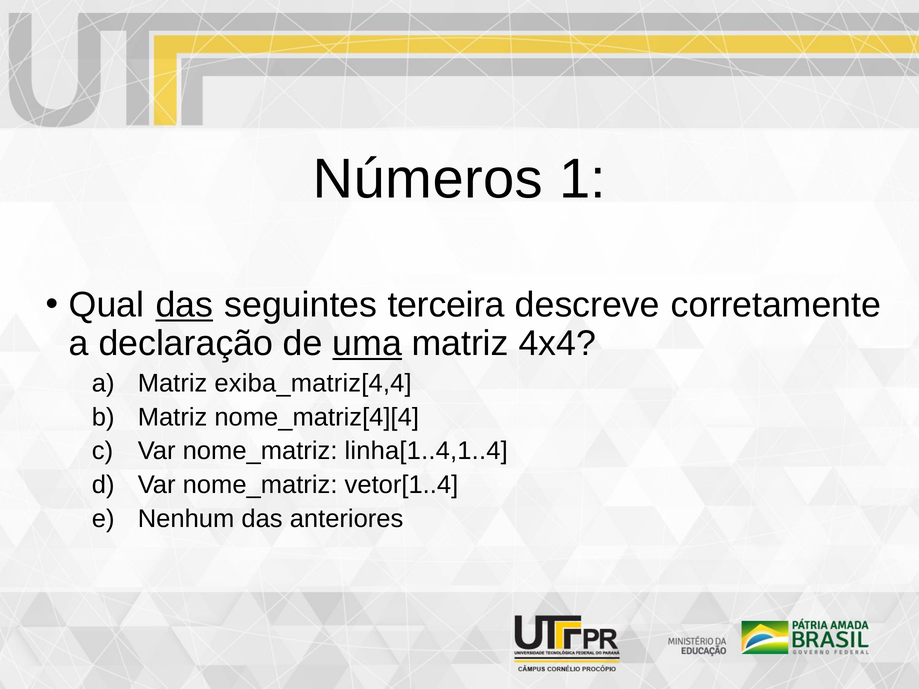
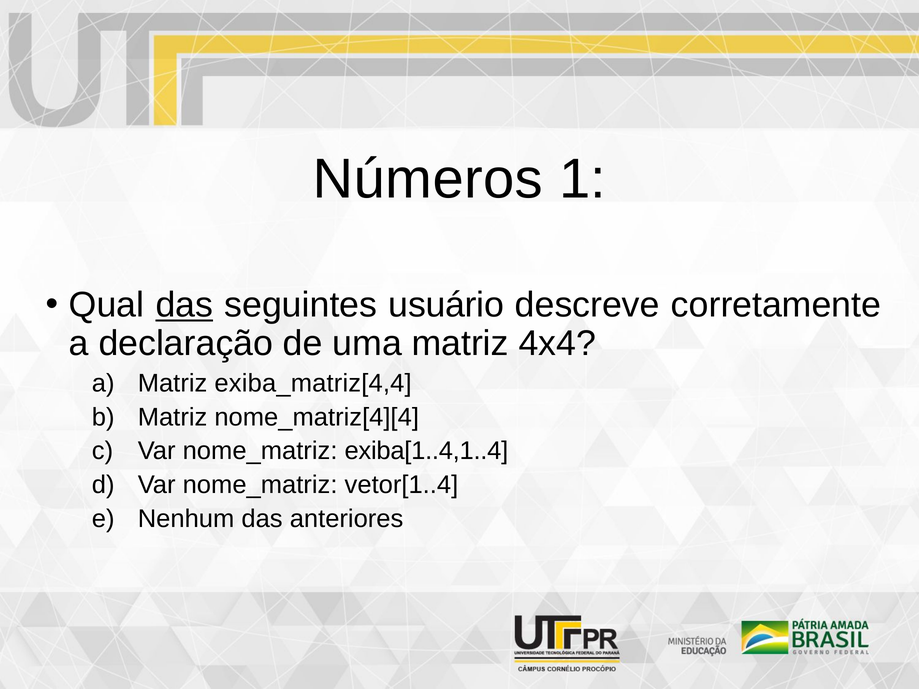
terceira: terceira -> usuário (446, 305)
uma underline: present -> none (367, 344)
linha[1..4,1..4: linha[1..4,1..4 -> exiba[1..4,1..4 (426, 451)
